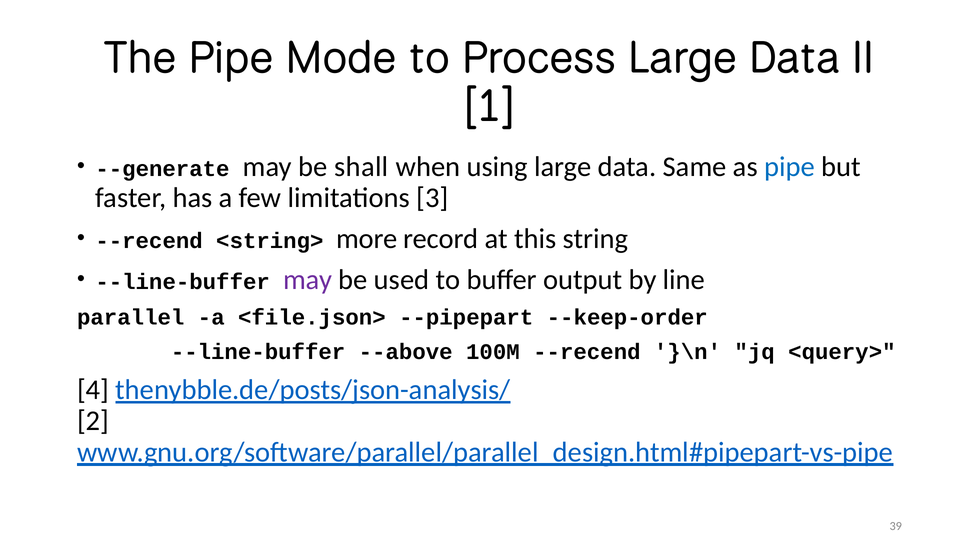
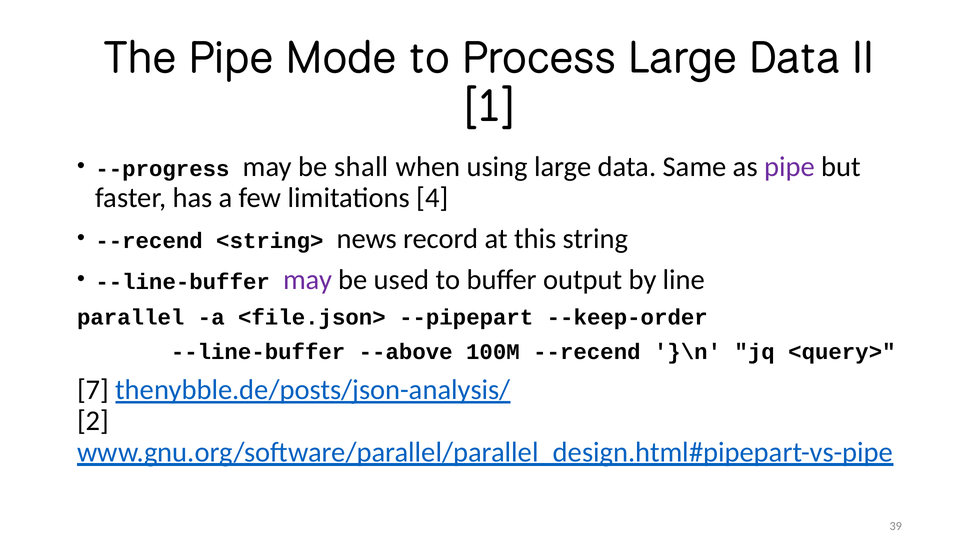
--generate: --generate -> --progress (162, 169)
pipe colour: blue -> purple (790, 167)
3: 3 -> 4 (432, 198)
more: more -> news (367, 239)
4: 4 -> 7 (93, 390)
